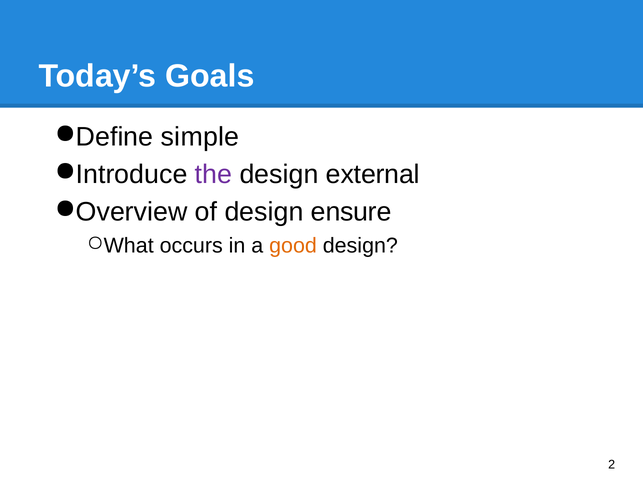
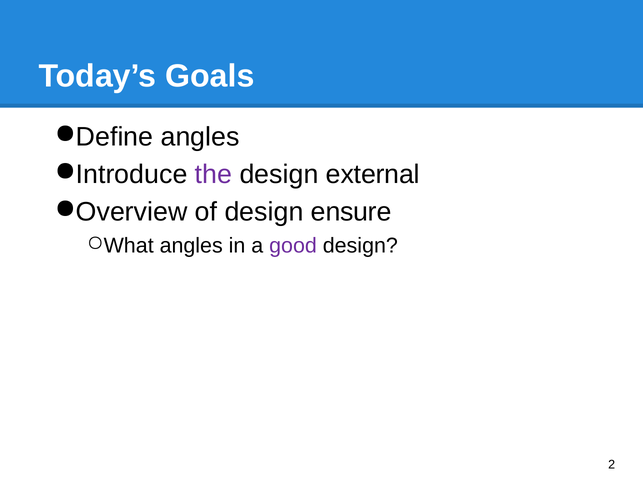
simple: simple -> angles (200, 137)
occurs: occurs -> angles (191, 246)
good colour: orange -> purple (293, 246)
